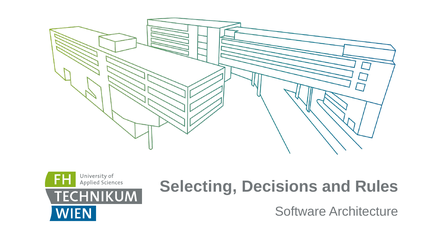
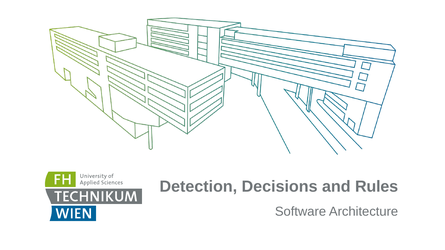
Selecting: Selecting -> Detection (198, 187)
